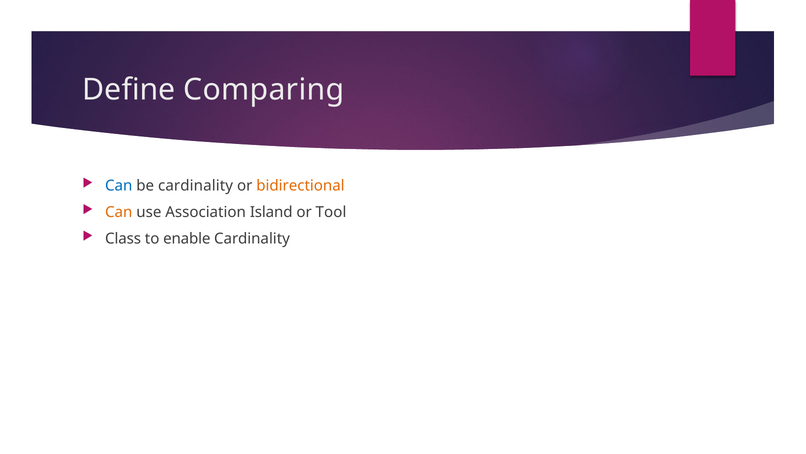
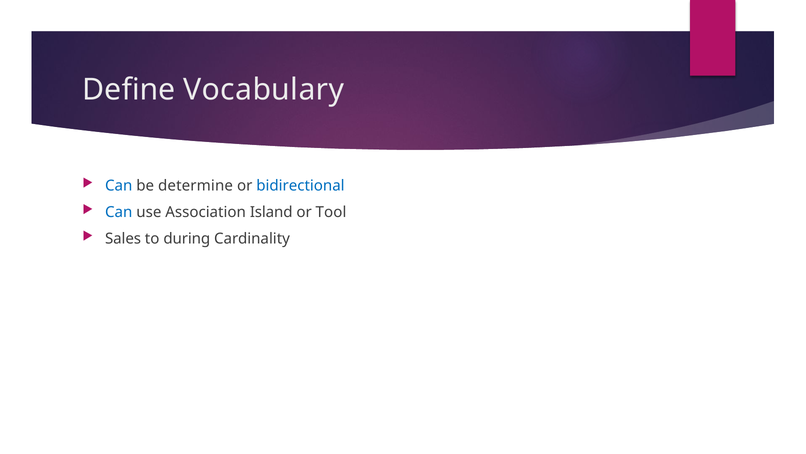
Comparing: Comparing -> Vocabulary (264, 90)
be cardinality: cardinality -> determine (196, 185)
bidirectional colour: orange -> blue (300, 185)
Can colour: orange -> blue (119, 212)
Class: Class -> Sales (123, 238)
enable: enable -> during (187, 238)
